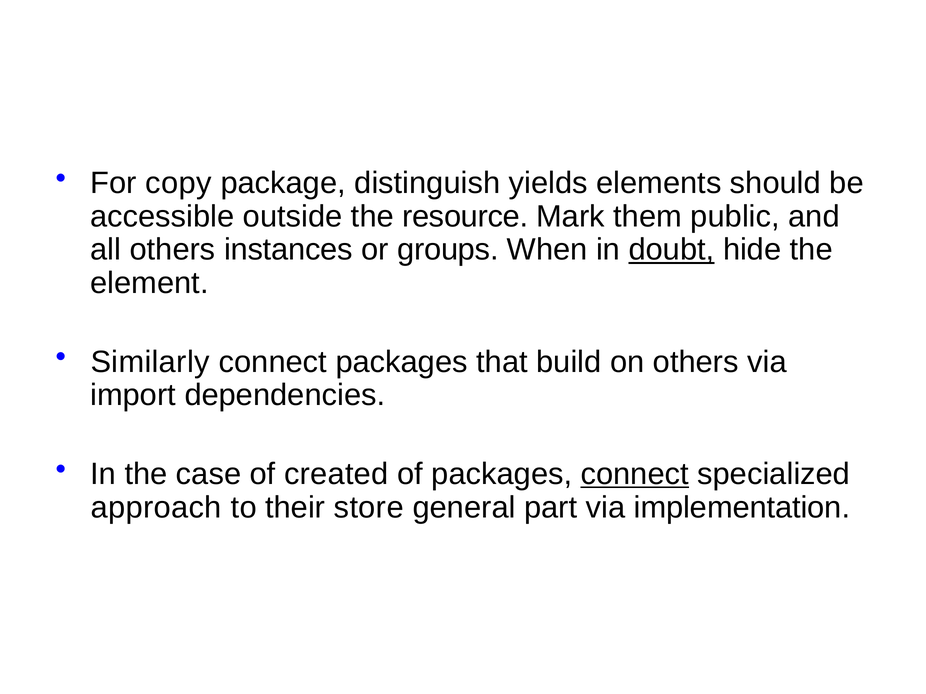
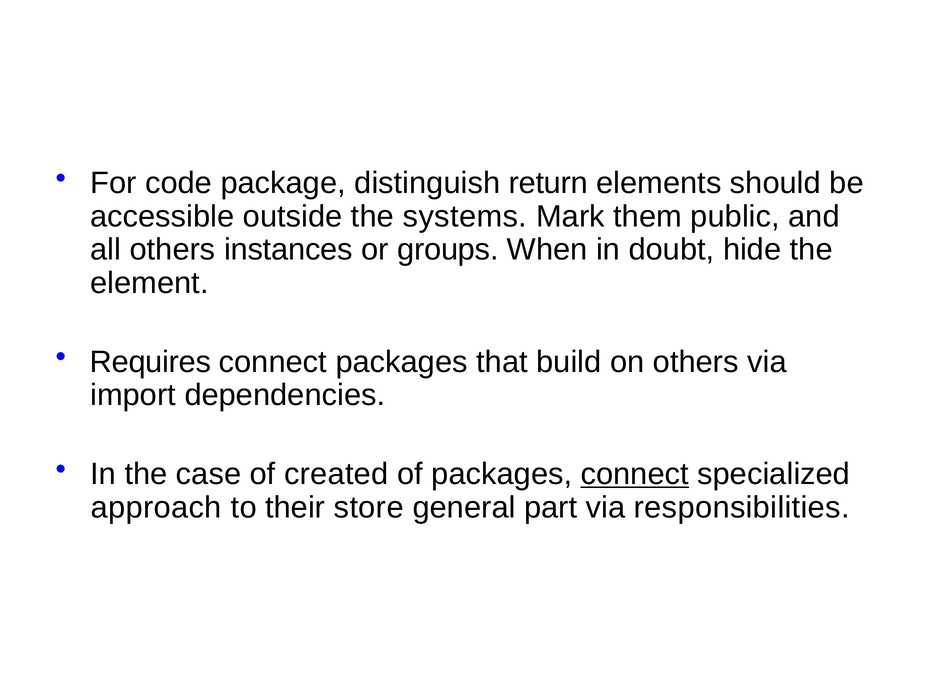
copy: copy -> code (179, 183)
yields: yields -> return (548, 183)
resource: resource -> systems (465, 216)
doubt underline: present -> none (672, 250)
Similarly: Similarly -> Requires (150, 362)
implementation: implementation -> responsibilities (742, 508)
